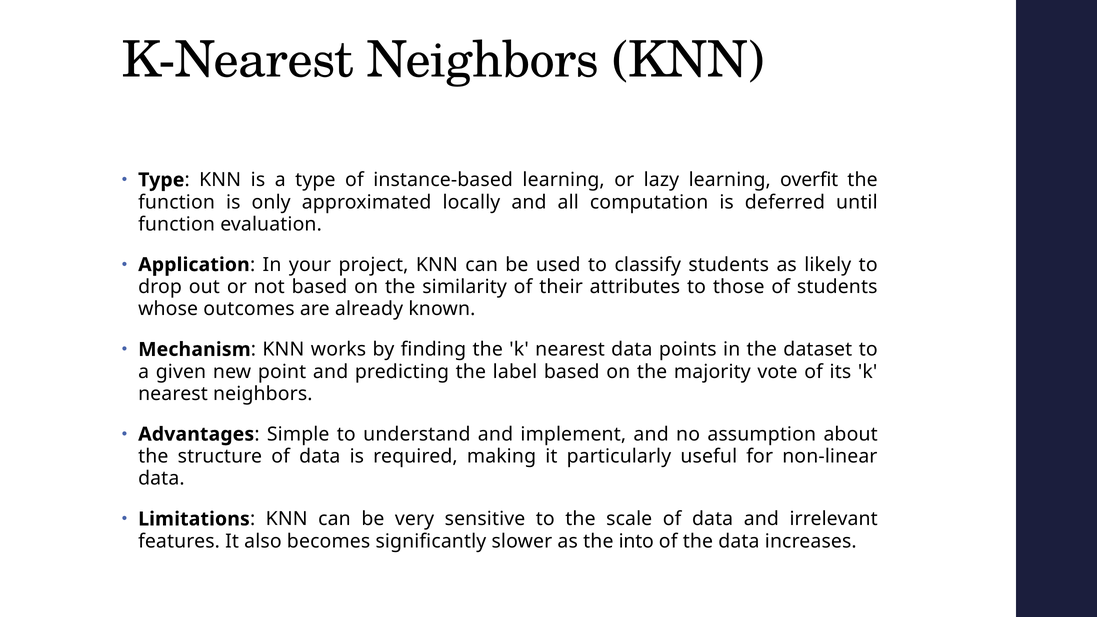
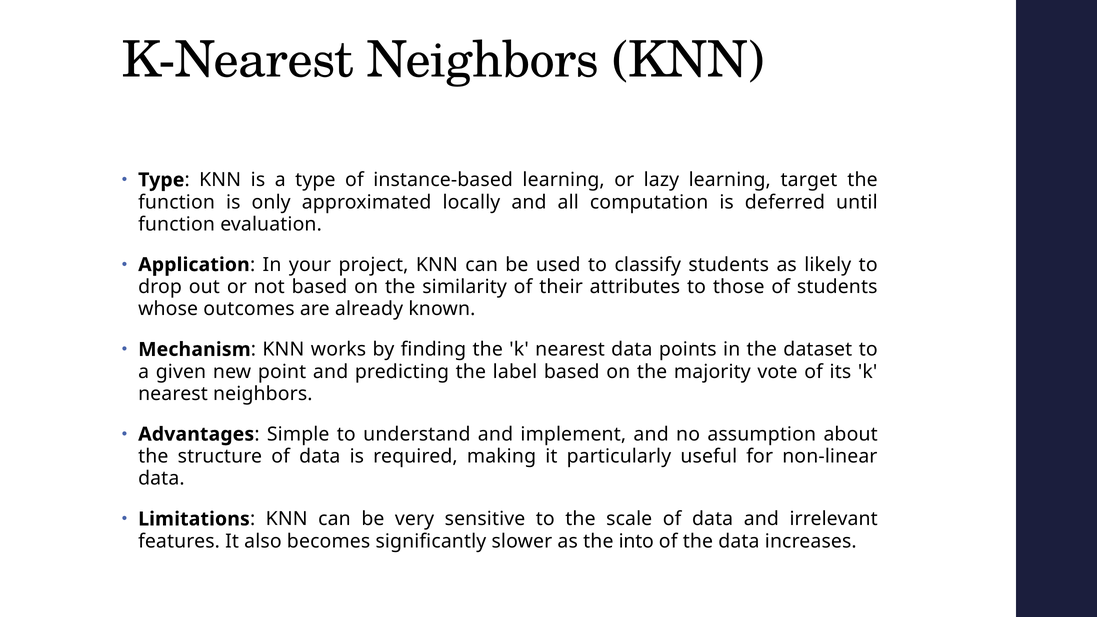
overfit: overfit -> target (809, 180)
